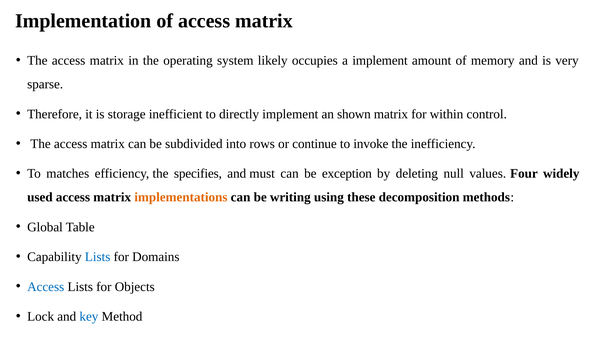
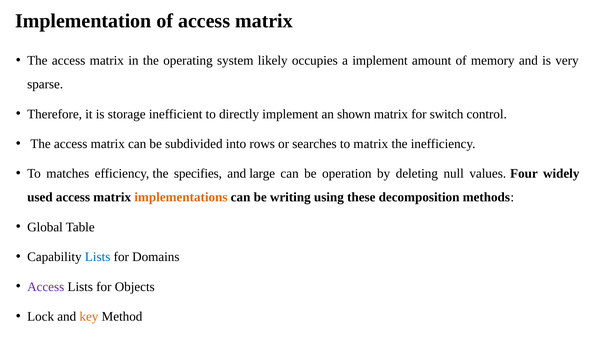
within: within -> switch (447, 114)
continue: continue -> searches (314, 144)
to invoke: invoke -> matrix (371, 144)
must: must -> large (262, 174)
exception: exception -> operation (347, 174)
Access colour: blue -> purple (46, 287)
key colour: blue -> orange (89, 316)
